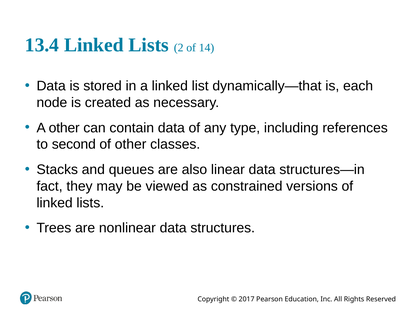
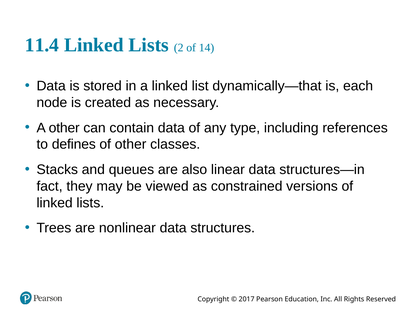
13.4: 13.4 -> 11.4 (42, 45)
second: second -> defines (74, 144)
